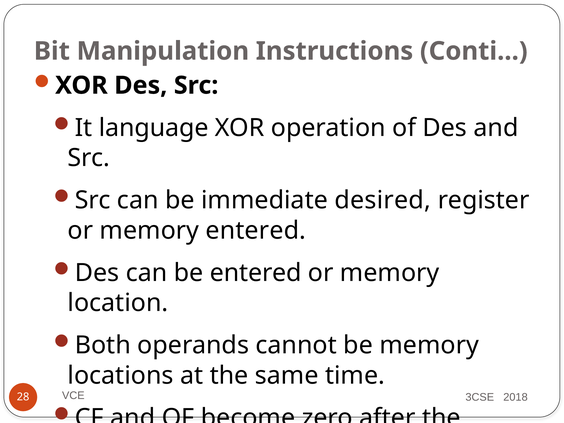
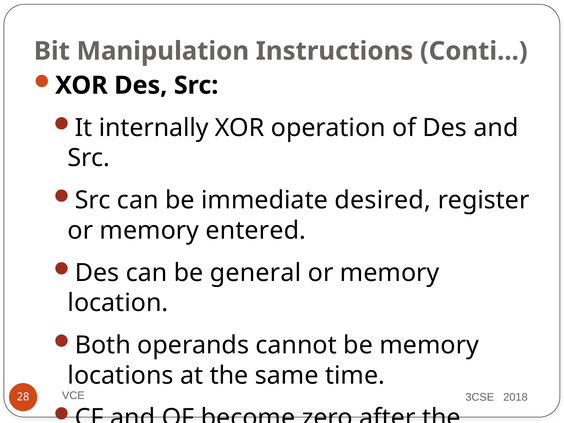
language: language -> internally (154, 128)
be entered: entered -> general (256, 273)
